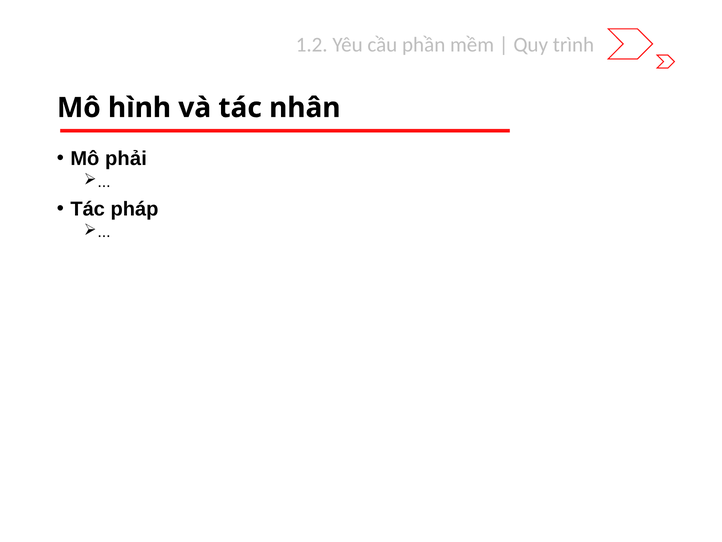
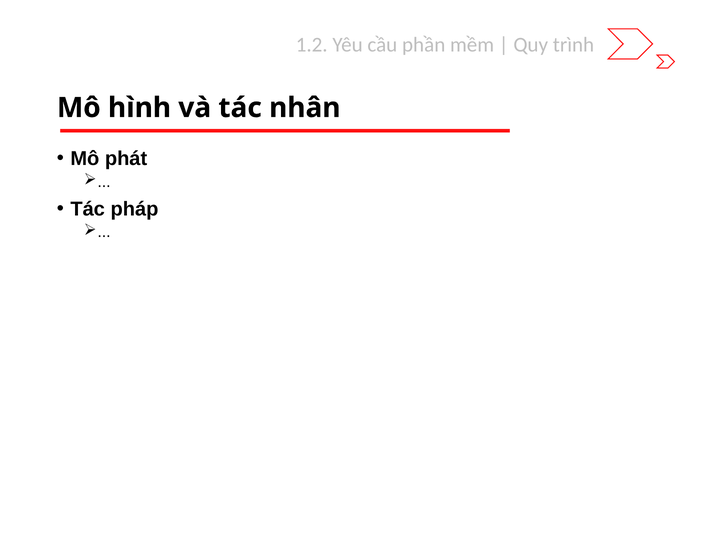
phải: phải -> phát (126, 158)
